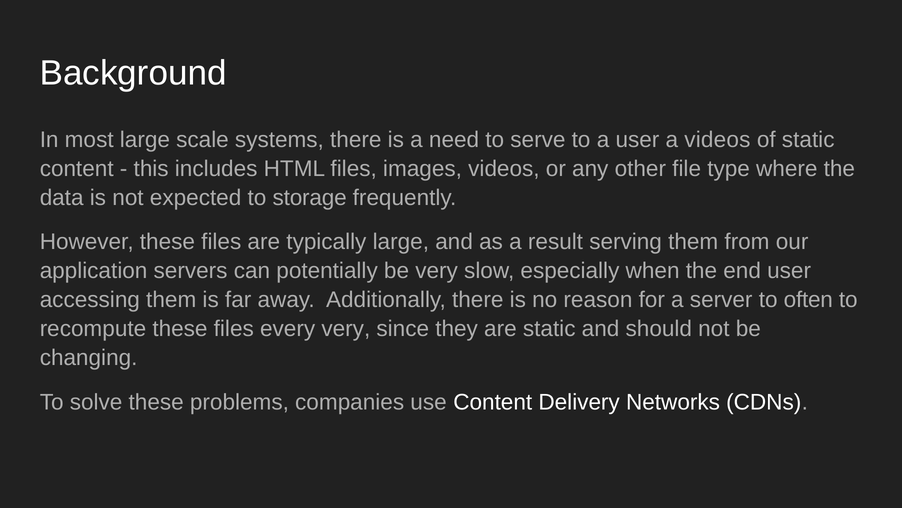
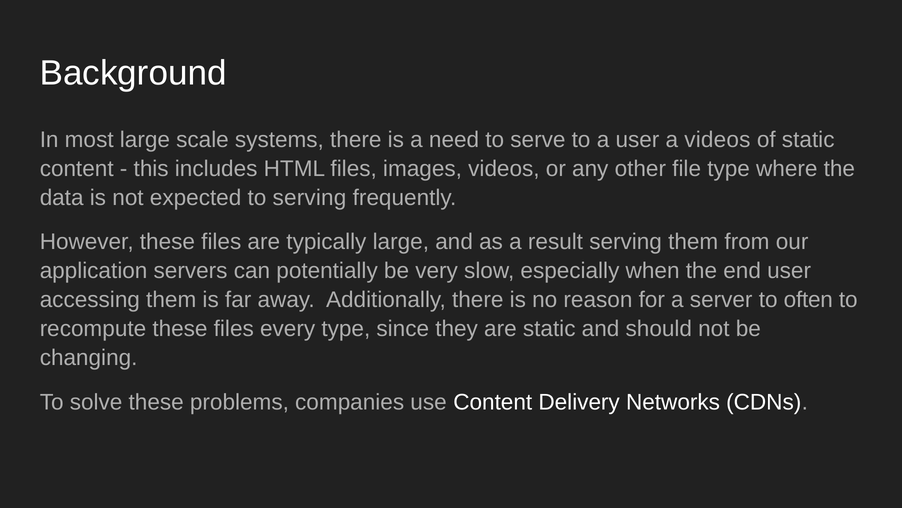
to storage: storage -> serving (309, 197)
every very: very -> type (346, 329)
